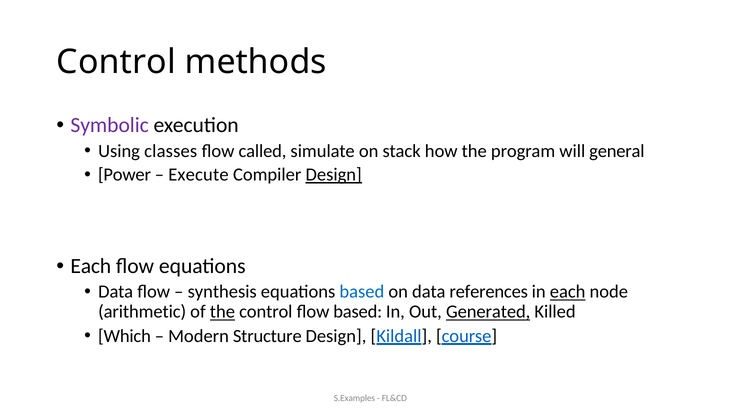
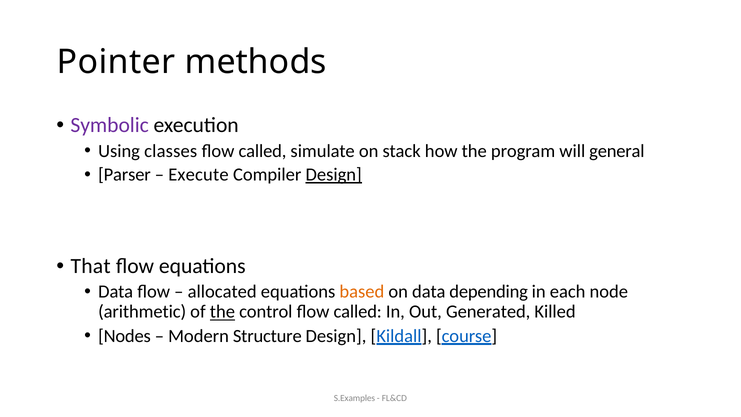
Control: Control -> Pointer (116, 62)
Power: Power -> Parser (124, 175)
Each: Each -> That (91, 266)
synthesis: synthesis -> allocated (222, 292)
based colour: blue -> orange (362, 292)
references: references -> depending (489, 292)
each underline: present -> none (568, 292)
control flow based: based -> called (358, 312)
Generated underline: present -> none (488, 312)
Which: Which -> Nodes (124, 336)
